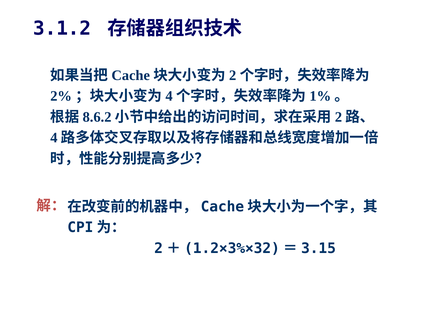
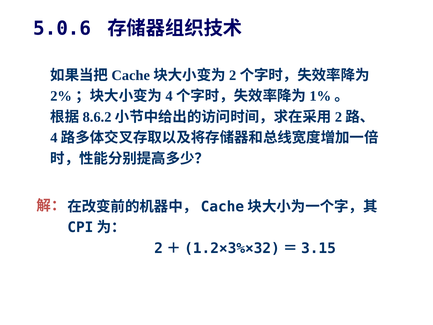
3.1.2: 3.1.2 -> 5.0.6 (62, 28)
